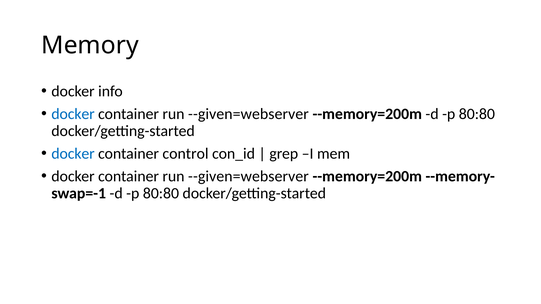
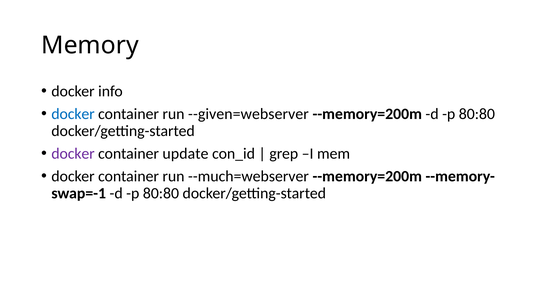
docker colour: blue -> purple (73, 154)
control: control -> update (185, 154)
--given=webserver: --given=webserver -> --much=webserver (248, 177)
